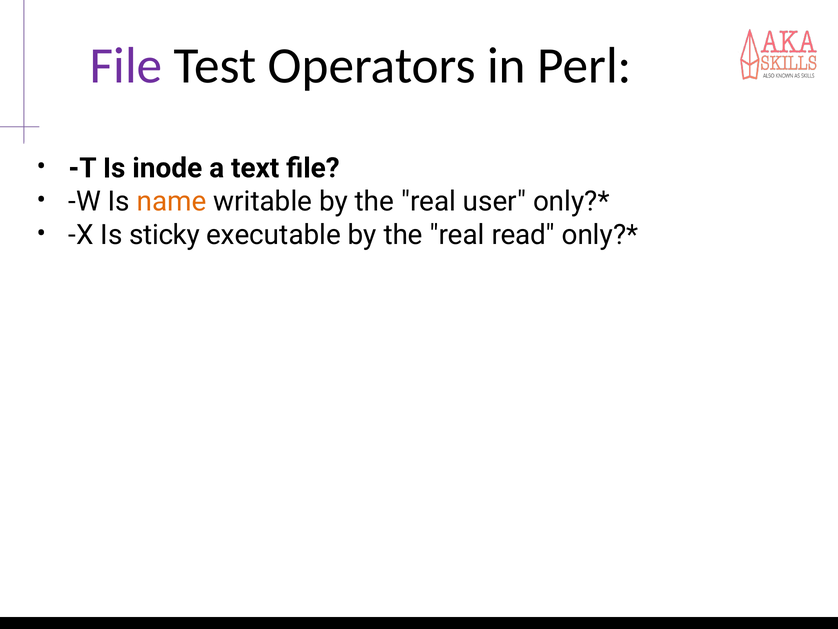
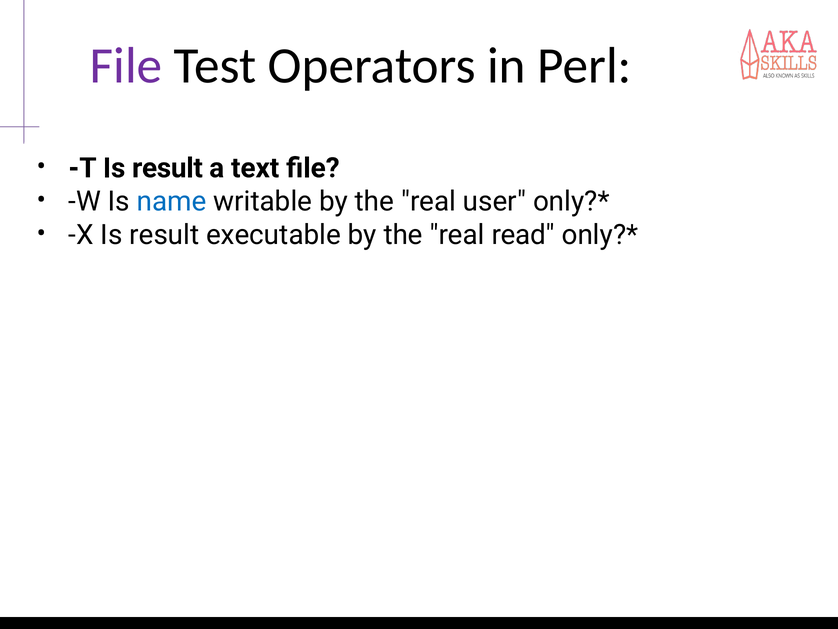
T Is inode: inode -> result (167, 168)
name colour: orange -> blue (172, 201)
X Is sticky: sticky -> result (164, 235)
